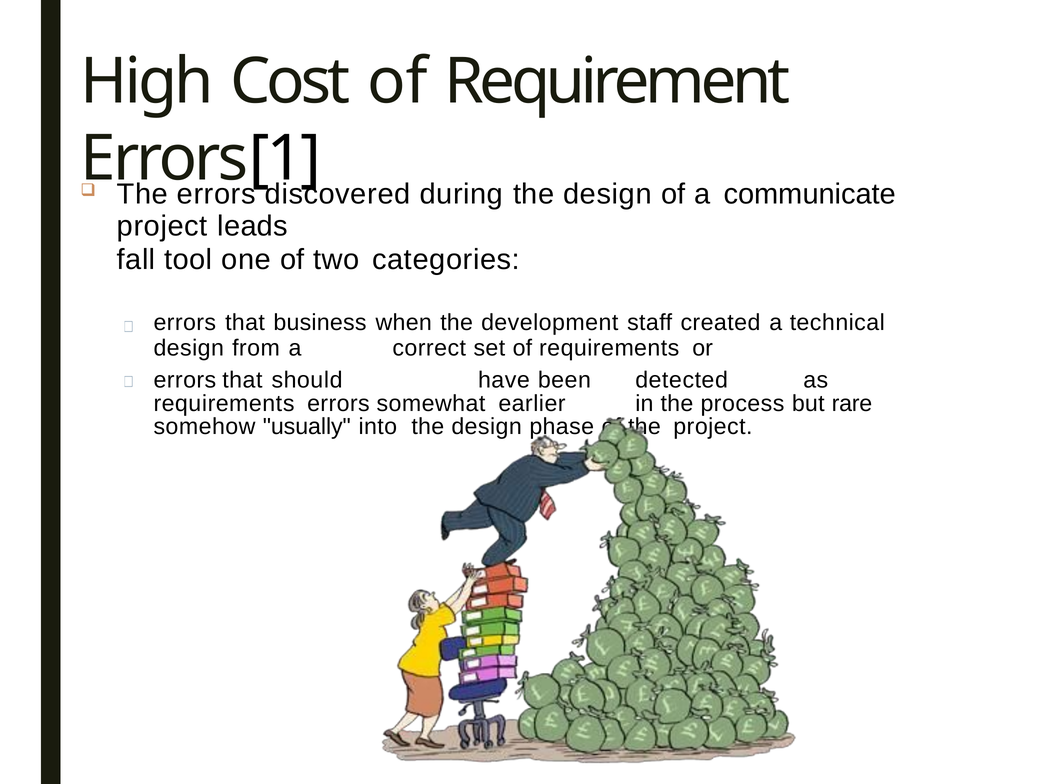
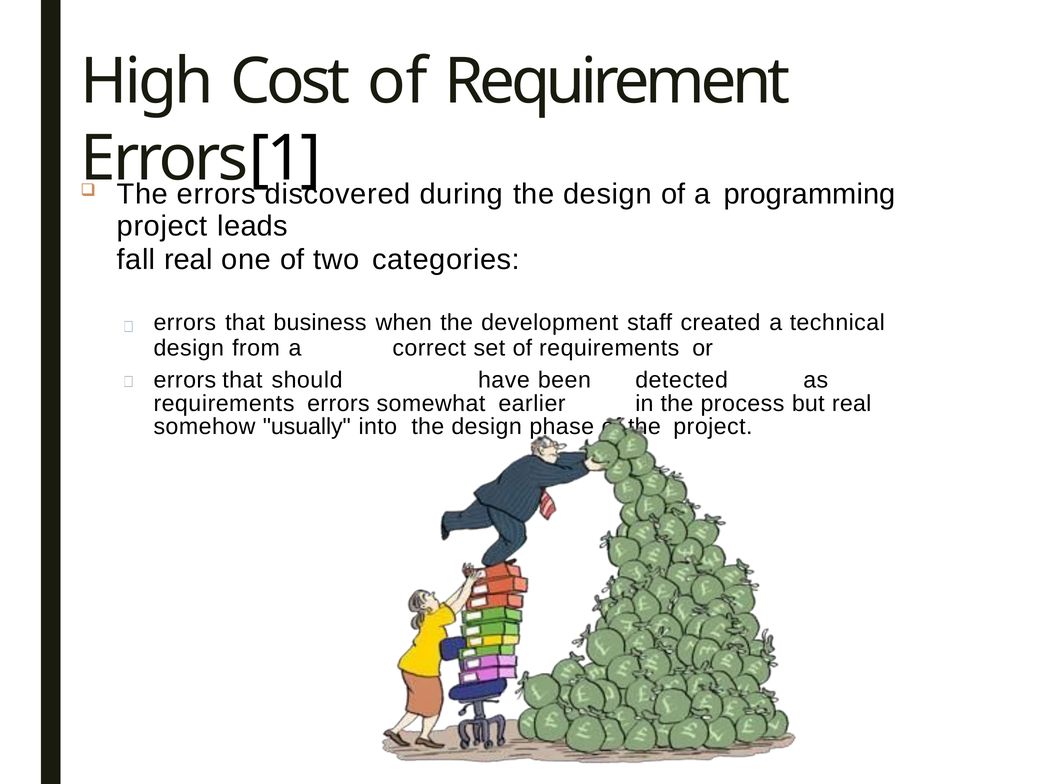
communicate: communicate -> programming (810, 194)
fall tool: tool -> real (188, 259)
rare: rare -> real (852, 403)
